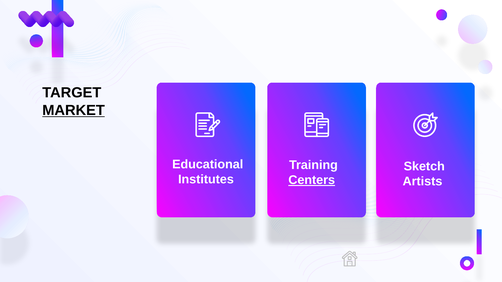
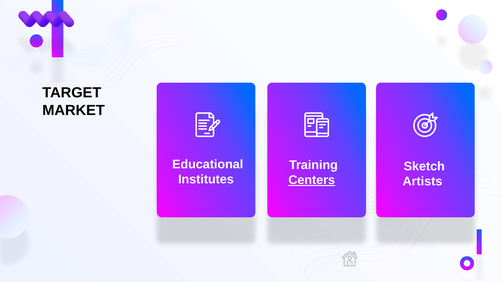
MARKET underline: present -> none (74, 111)
